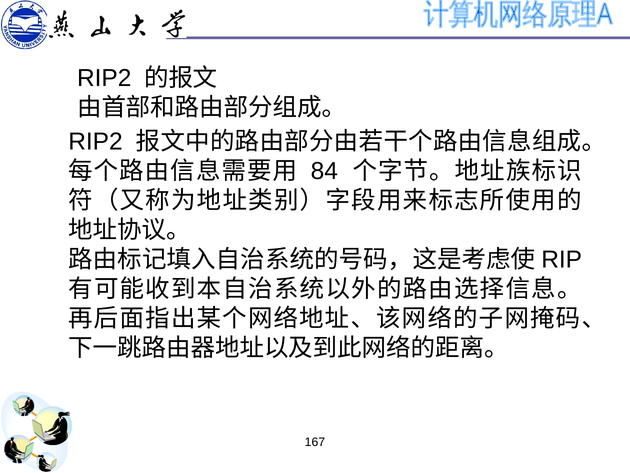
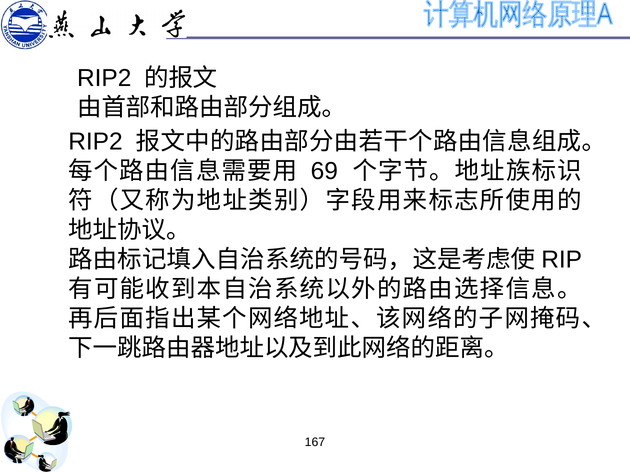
84: 84 -> 69 (324, 171)
